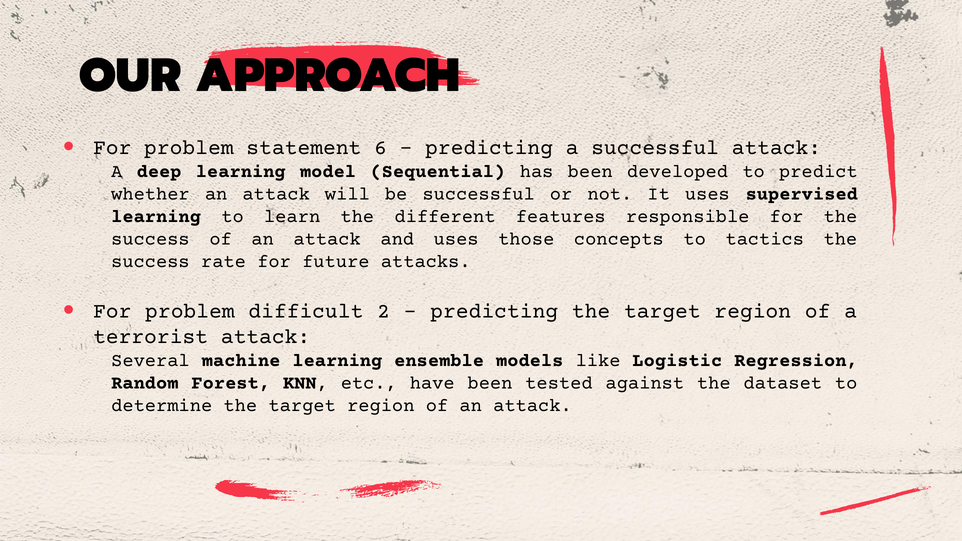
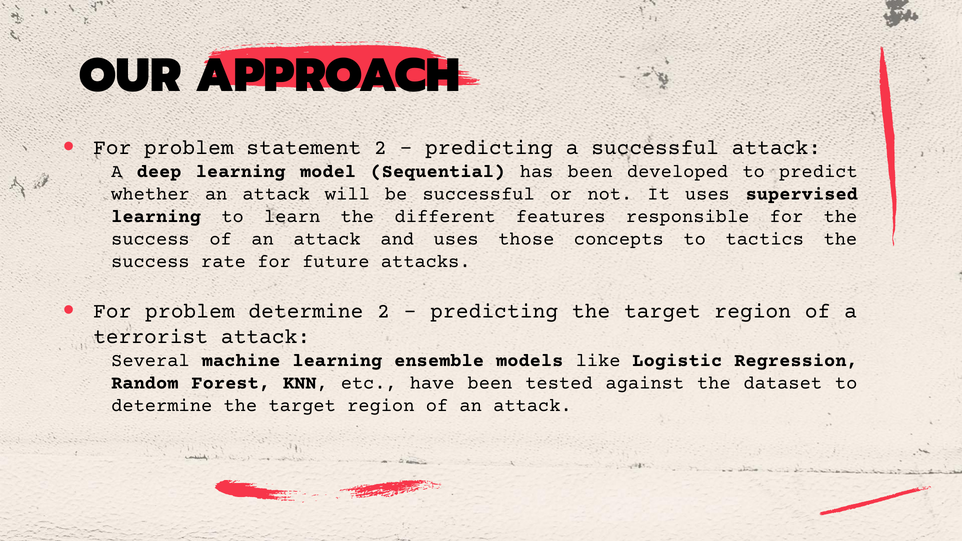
statement 6: 6 -> 2 (380, 147)
problem difficult: difficult -> determine (306, 311)
